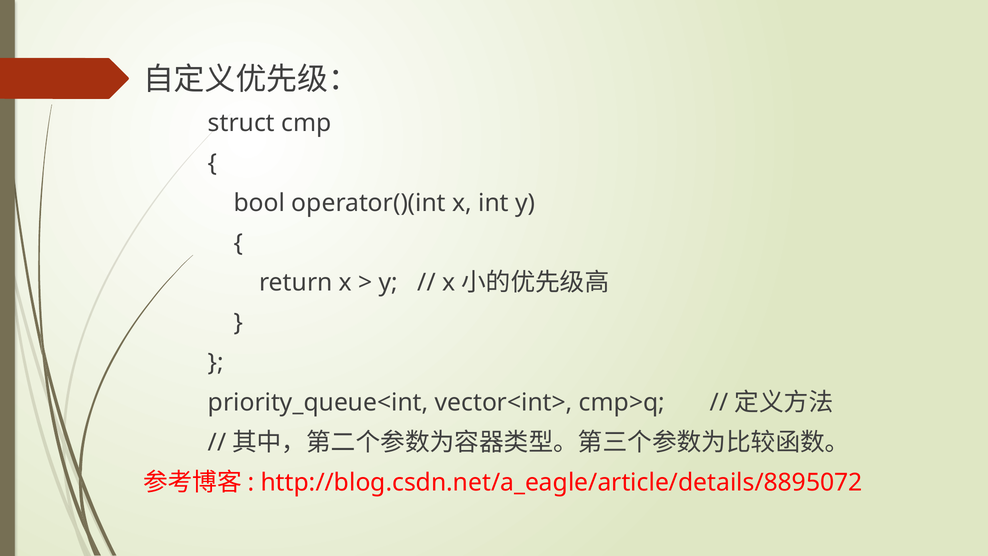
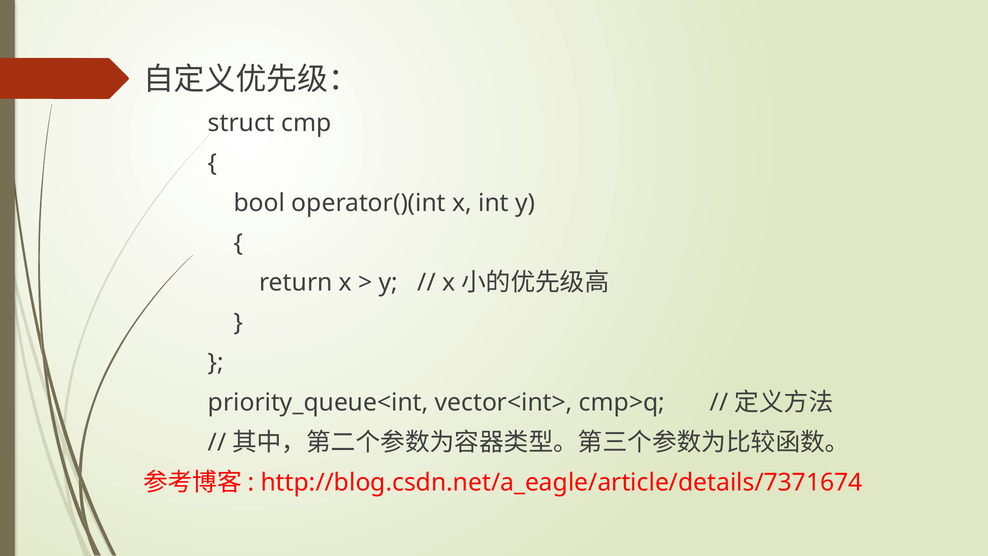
http://blog.csdn.net/a_eagle/article/details/8895072: http://blog.csdn.net/a_eagle/article/details/8895072 -> http://blog.csdn.net/a_eagle/article/details/7371674 (562, 482)
